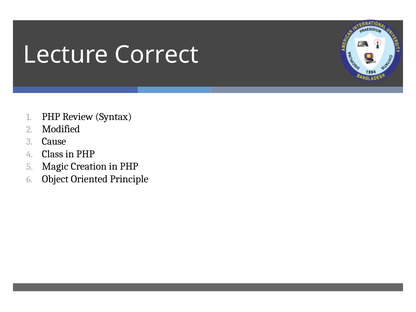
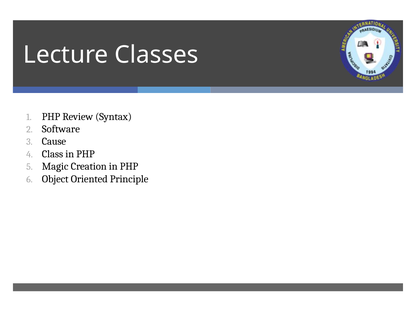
Correct: Correct -> Classes (157, 55)
Modified: Modified -> Software (61, 129)
